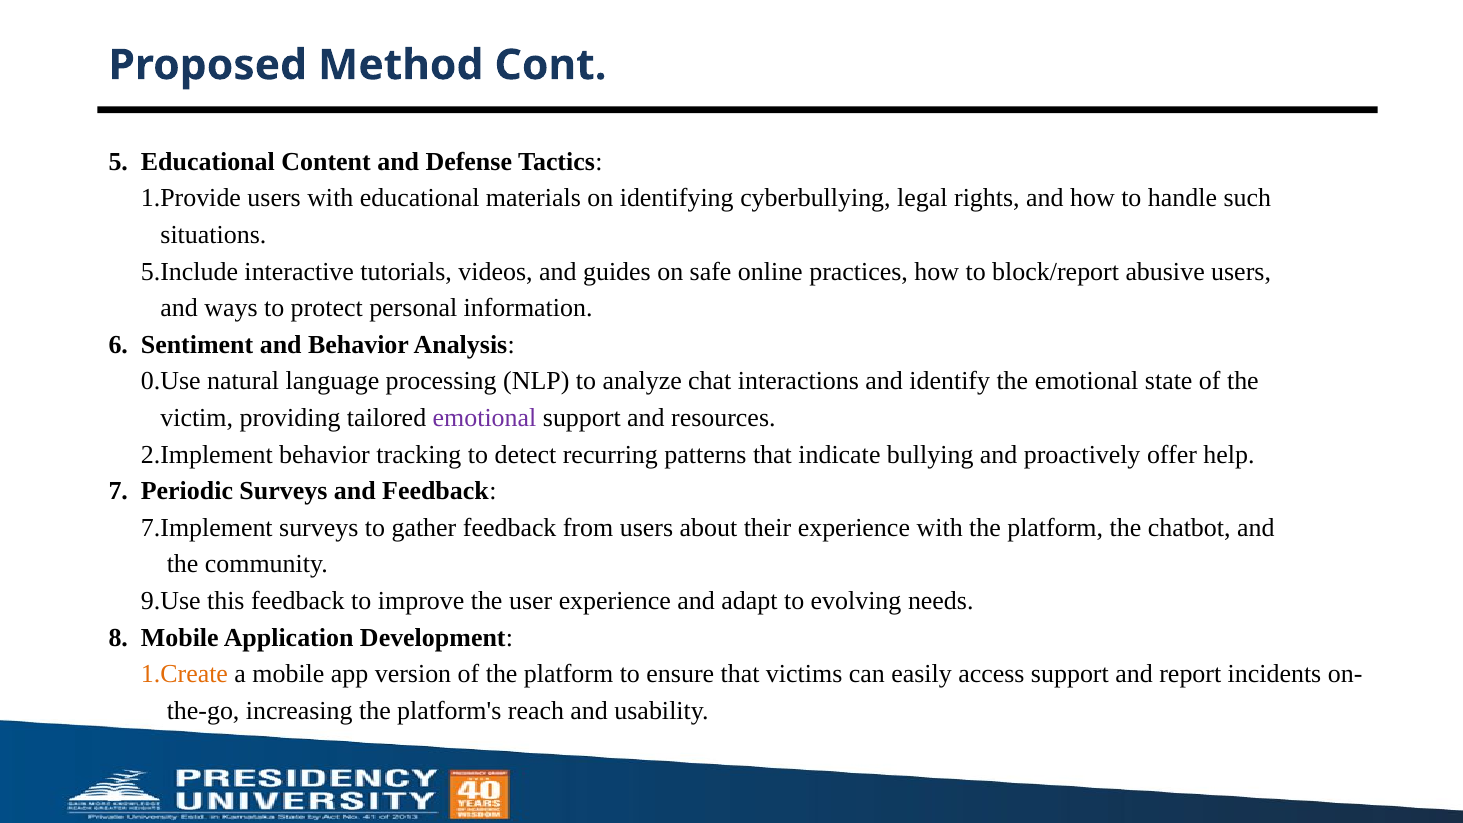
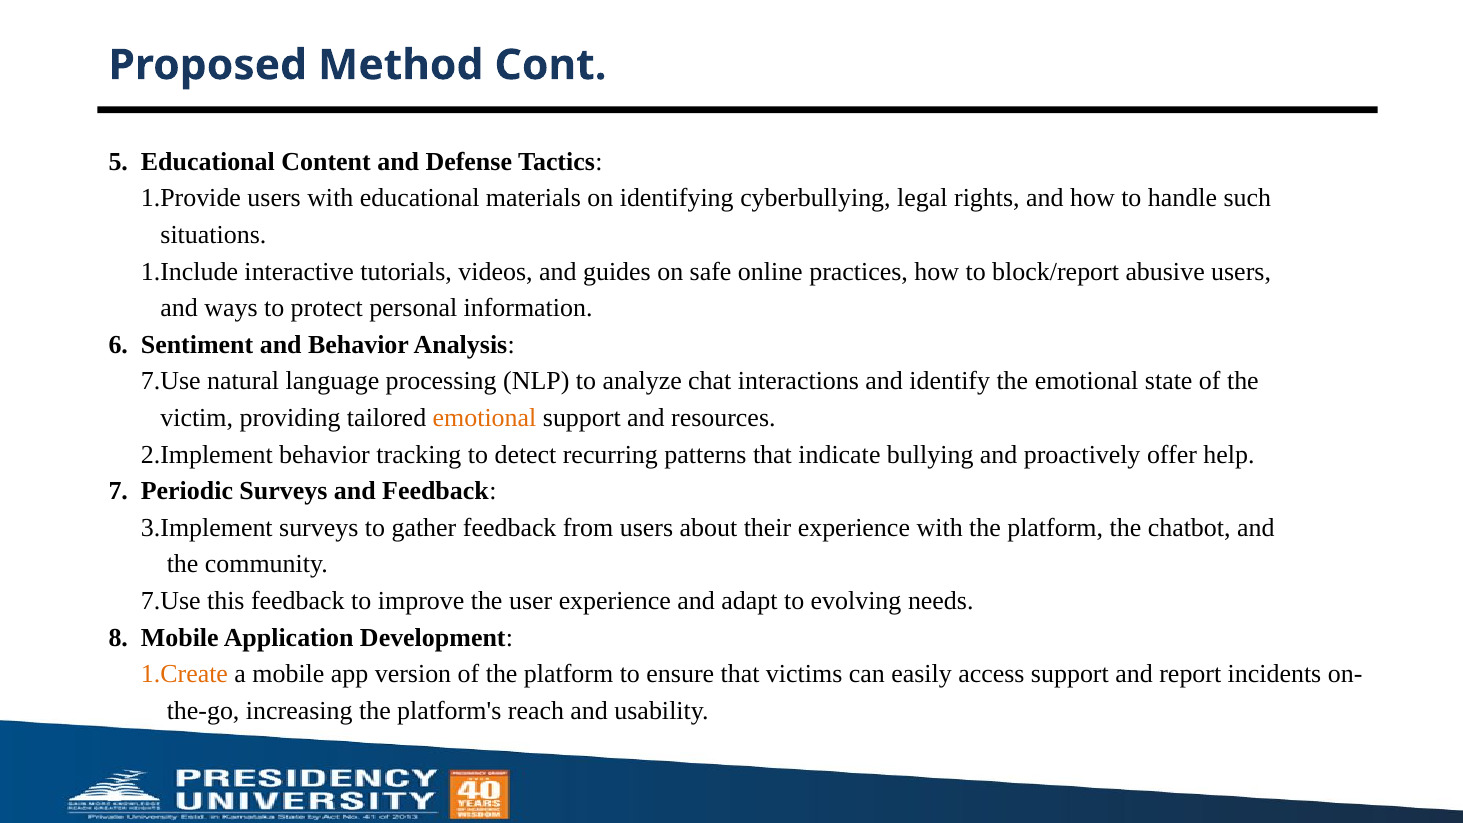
5.Include: 5.Include -> 1.Include (189, 272)
0.Use: 0.Use -> 7.Use (171, 381)
emotional colour: purple -> orange (485, 418)
7.Implement: 7.Implement -> 3.Implement (207, 528)
9.Use: 9.Use -> 7.Use (171, 601)
